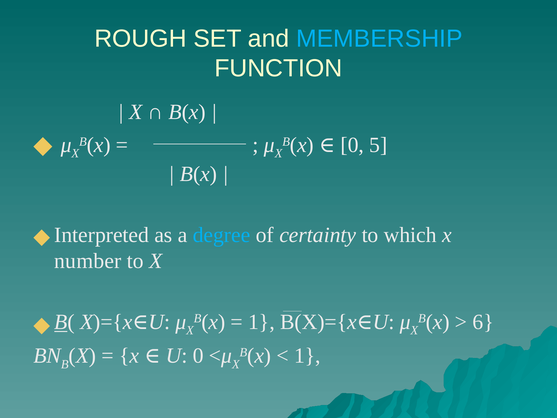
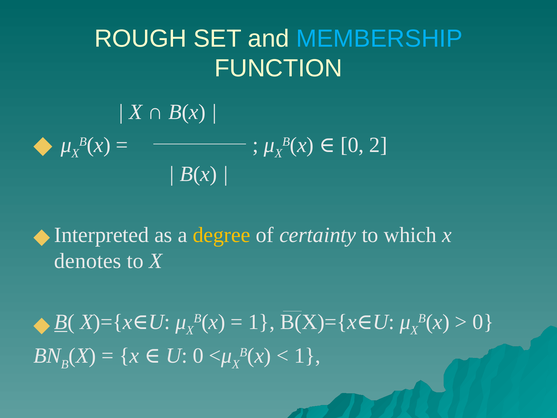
5: 5 -> 2 (378, 145)
degree colour: light blue -> yellow (222, 235)
number: number -> denotes (88, 261)
6: 6 -> 0 (483, 322)
